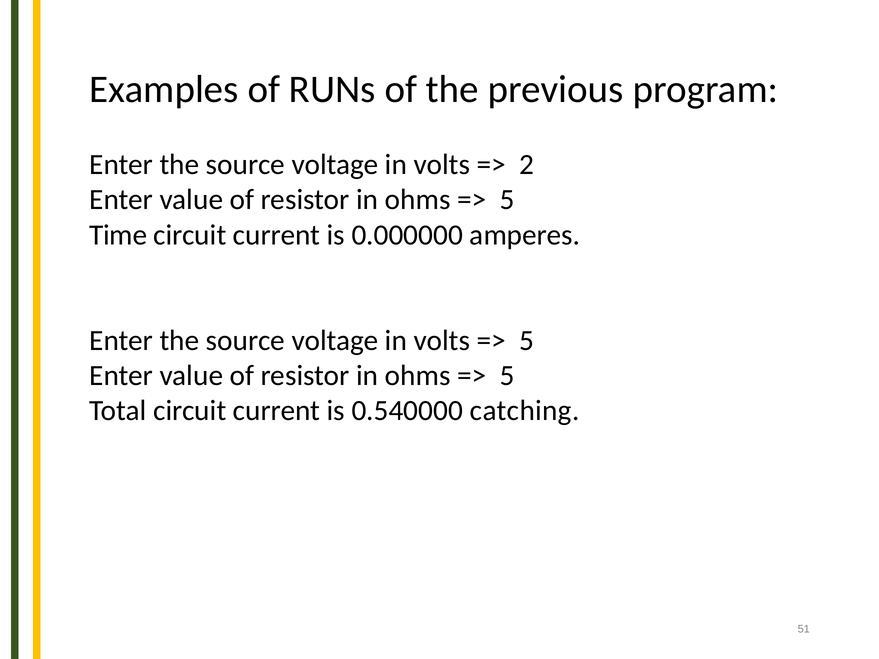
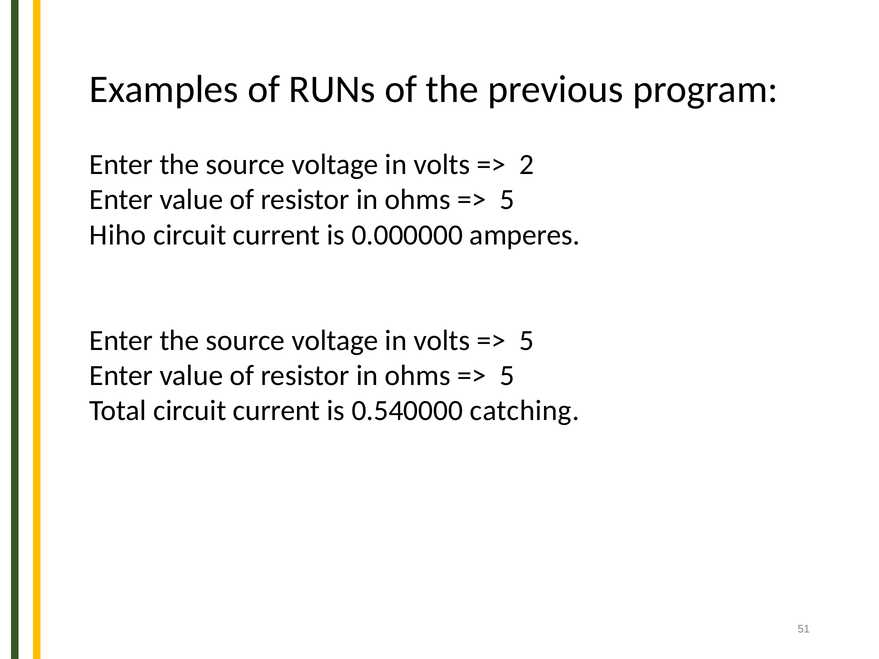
Time: Time -> Hiho (118, 235)
